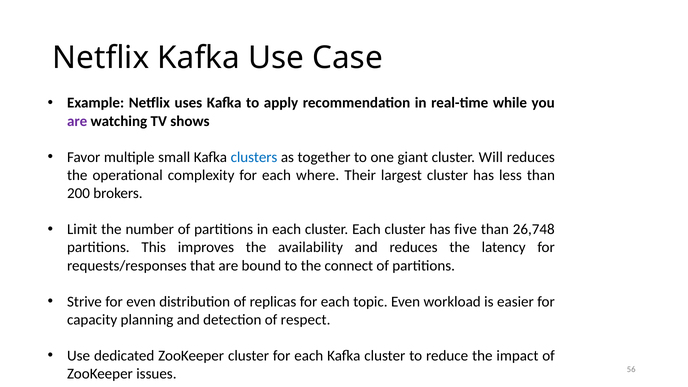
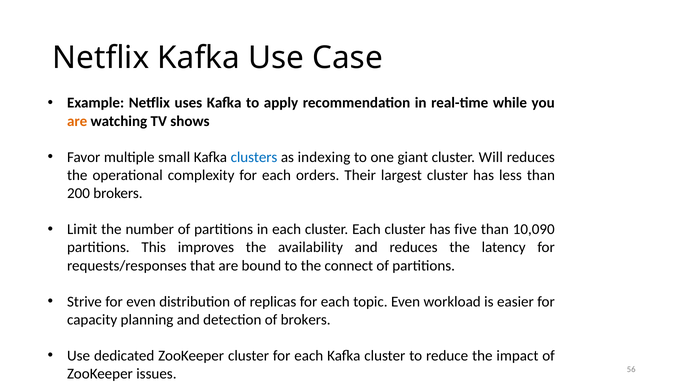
are colour: purple -> orange (77, 121)
together: together -> indexing (324, 157)
where: where -> orders (318, 175)
26,748: 26,748 -> 10,090 (534, 229)
of respect: respect -> brokers (306, 320)
